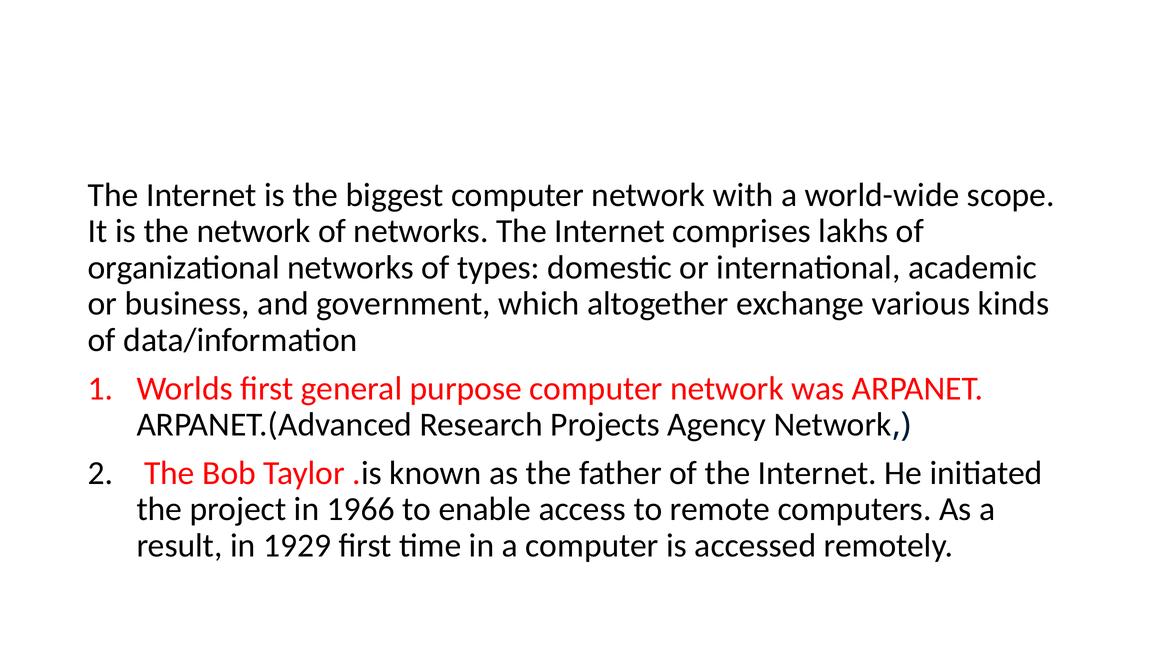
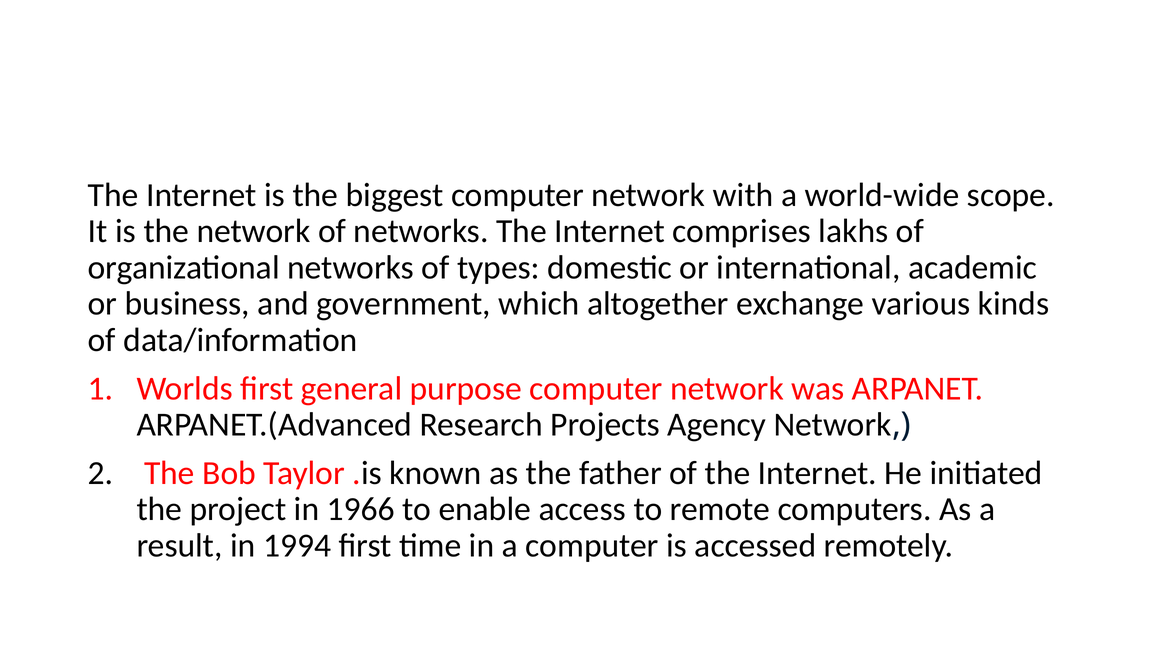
1929: 1929 -> 1994 (297, 545)
